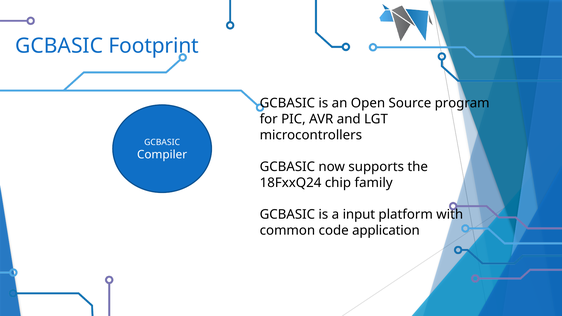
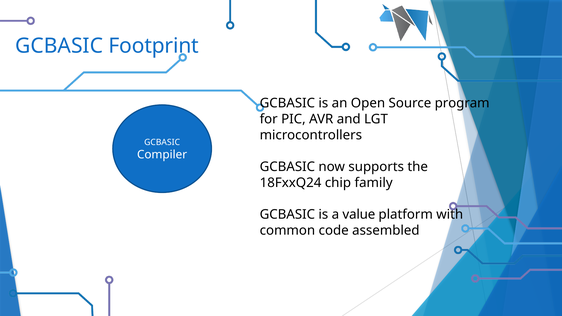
input: input -> value (359, 215)
application: application -> assembled (386, 231)
